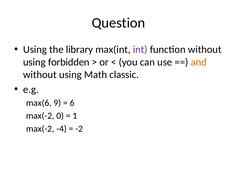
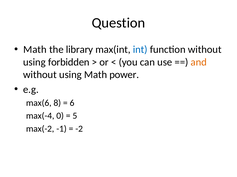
Using: Using -> Math (35, 50)
int colour: purple -> blue (140, 50)
classic: classic -> power (124, 75)
9: 9 -> 8 (57, 103)
max(-2: max(-2 -> max(-4 (40, 116)
1: 1 -> 5 (75, 116)
-4: -4 -> -1 (61, 129)
